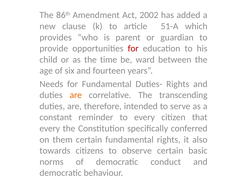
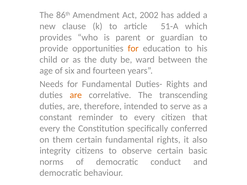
for colour: red -> orange (133, 49)
time: time -> duty (109, 60)
towards: towards -> integrity (55, 151)
